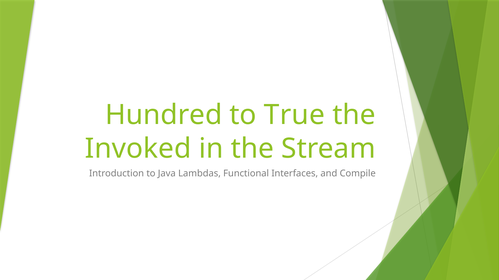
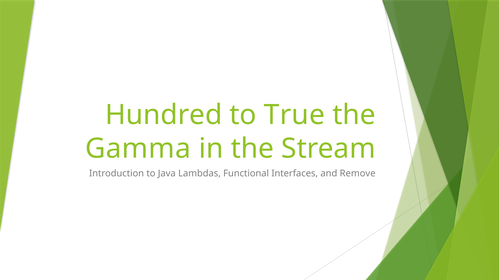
Invoked: Invoked -> Gamma (138, 149)
Compile: Compile -> Remove (358, 174)
